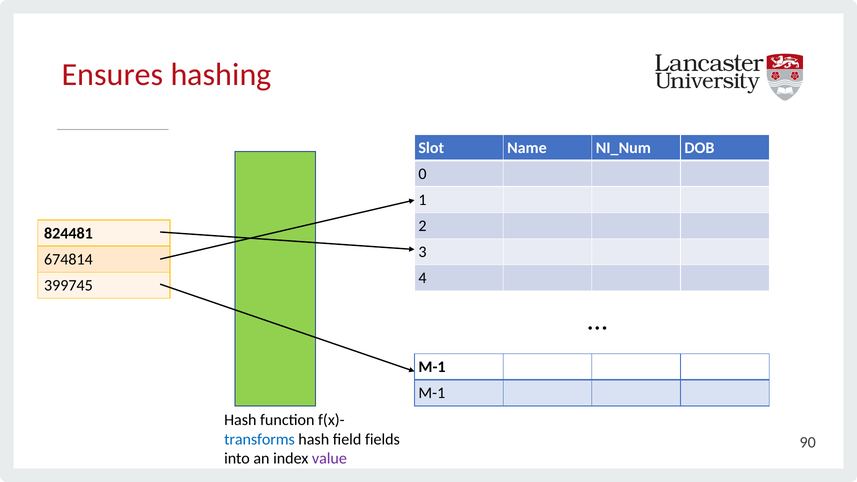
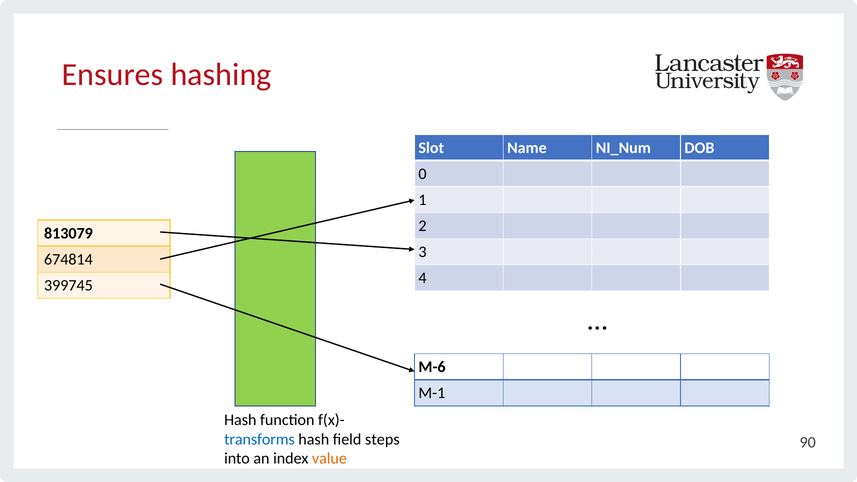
824481: 824481 -> 813079 (68, 233)
M-1: M-1 -> M-6 (432, 367)
fields: fields -> steps (382, 439)
value colour: purple -> orange (329, 459)
